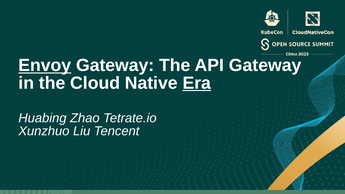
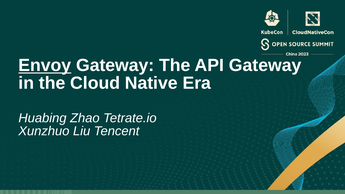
Era underline: present -> none (197, 83)
